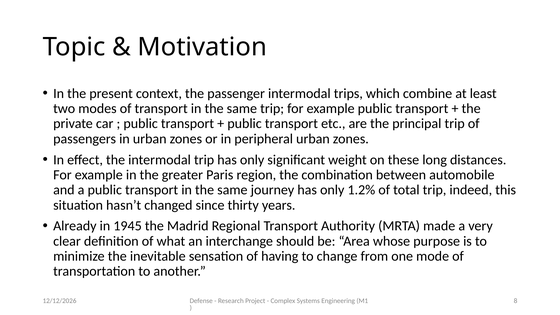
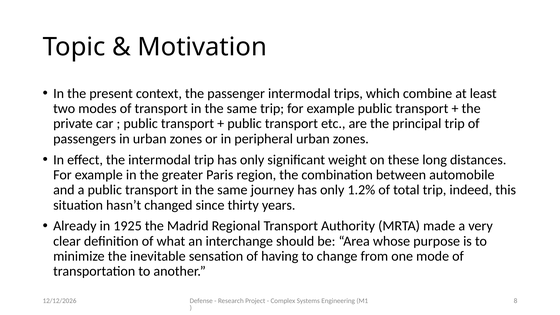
1945: 1945 -> 1925 (128, 226)
